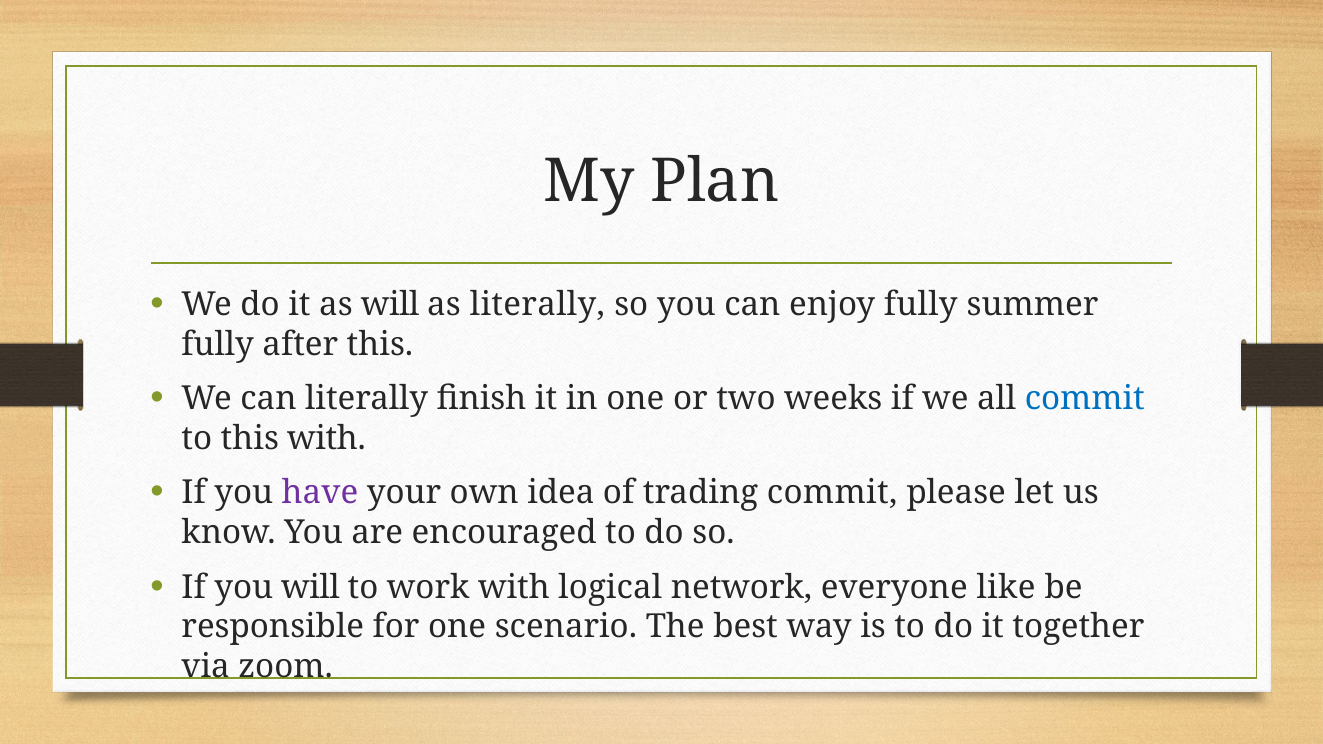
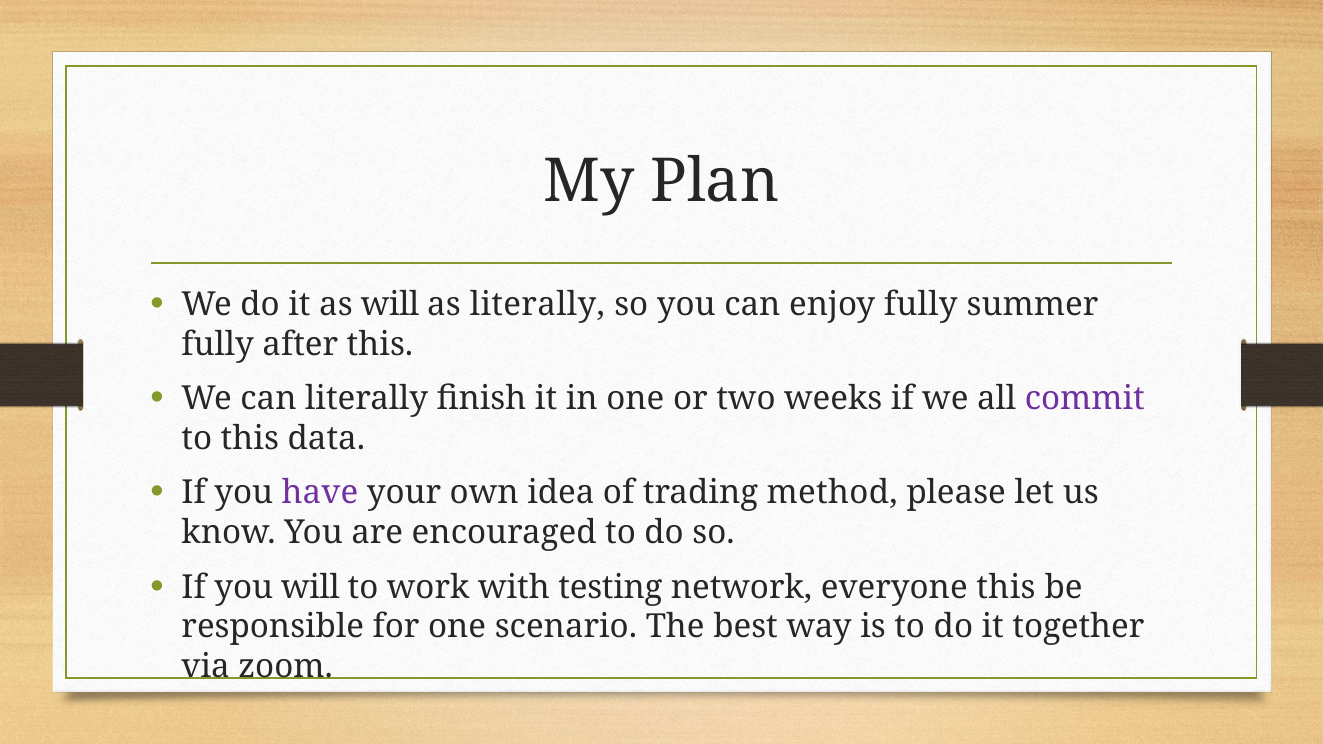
commit colour: blue -> purple (1085, 399)
this with: with -> data (326, 439)
trading commit: commit -> method (832, 493)
logical: logical -> testing (610, 587)
everyone like: like -> this (1006, 587)
